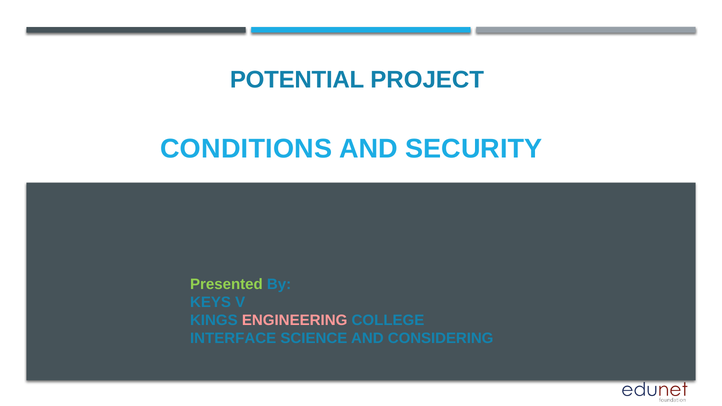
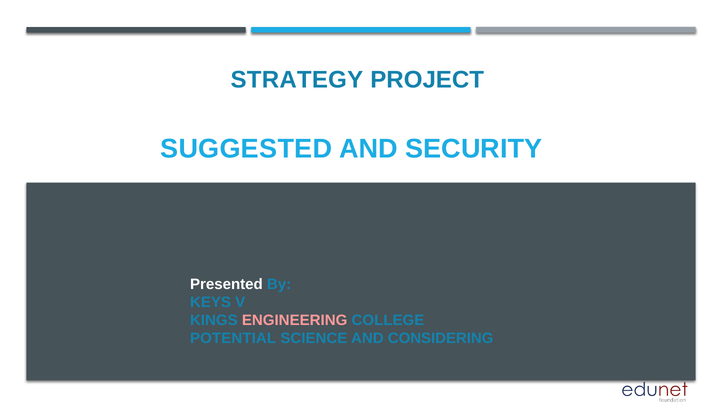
POTENTIAL: POTENTIAL -> STRATEGY (297, 80)
CONDITIONS: CONDITIONS -> SUGGESTED (246, 149)
Presented colour: light green -> white (226, 284)
INTERFACE: INTERFACE -> POTENTIAL (233, 339)
